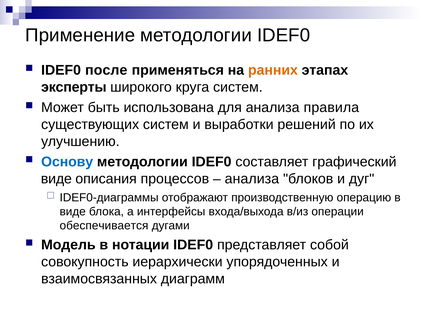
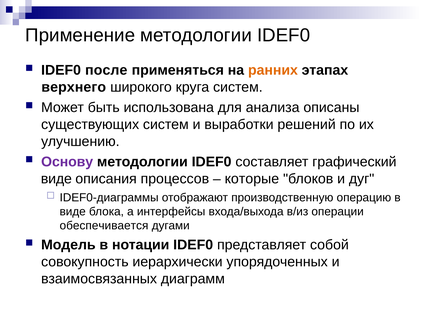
эксперты: эксперты -> верхнего (74, 87)
правила: правила -> описаны (331, 107)
Основу colour: blue -> purple (67, 162)
анализа: анализа -> которые (252, 178)
